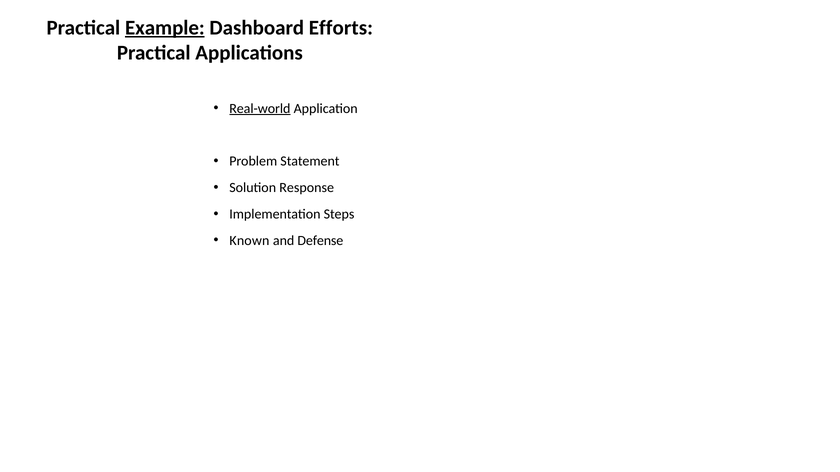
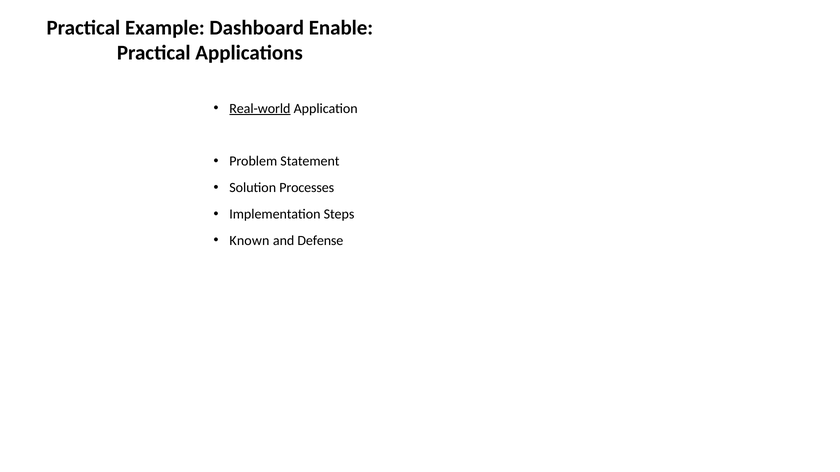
Example underline: present -> none (165, 28)
Efforts: Efforts -> Enable (341, 28)
Response: Response -> Processes (307, 188)
